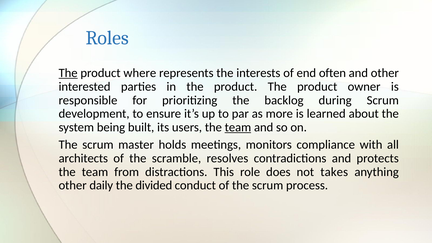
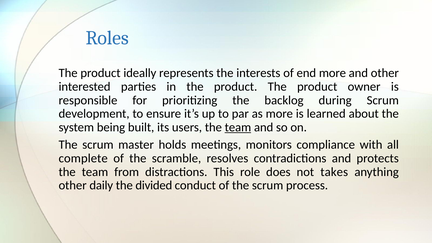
The underline: present -> none (68, 73)
where: where -> ideally (140, 73)
end often: often -> more (332, 73)
architects: architects -> complete (83, 158)
